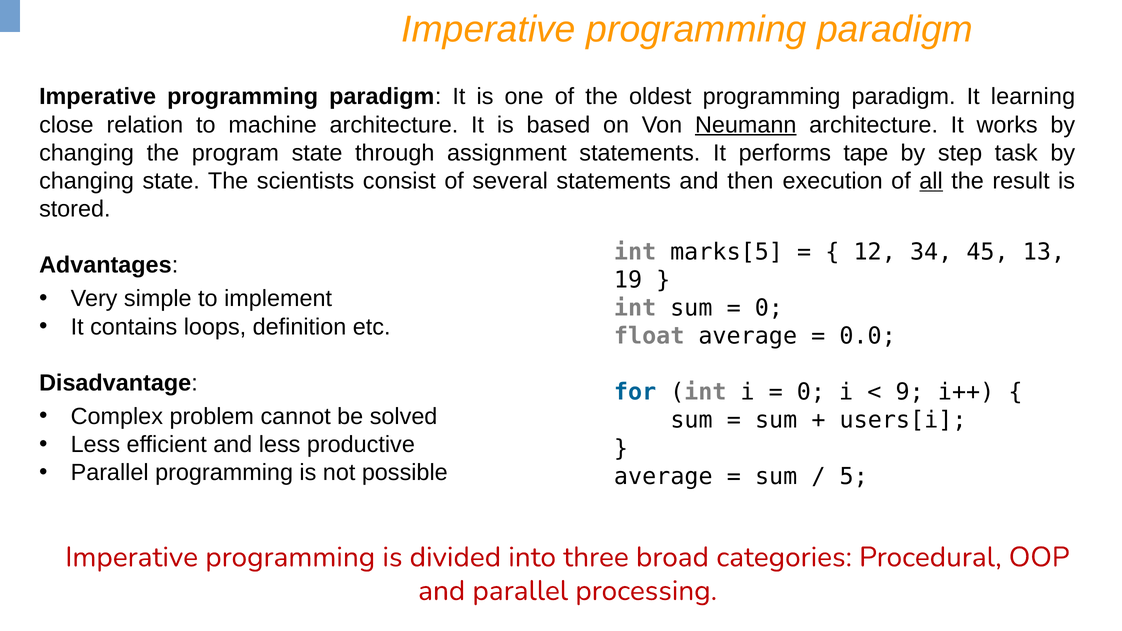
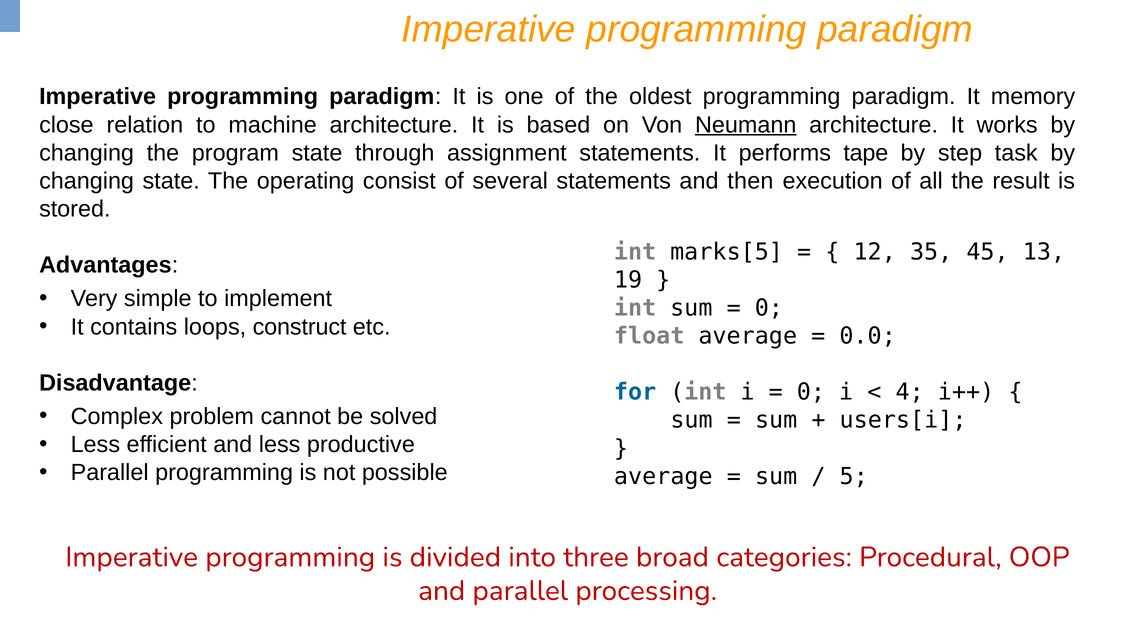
learning: learning -> memory (1033, 97)
scientists: scientists -> operating (306, 181)
all underline: present -> none (931, 181)
34: 34 -> 35 (931, 252)
definition: definition -> construct (300, 327)
9: 9 -> 4 (910, 392)
